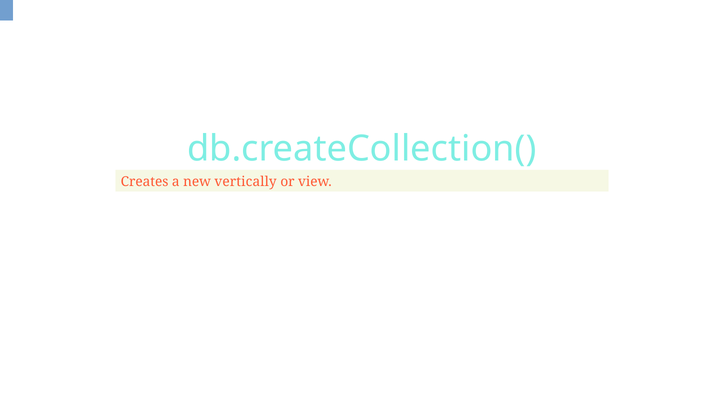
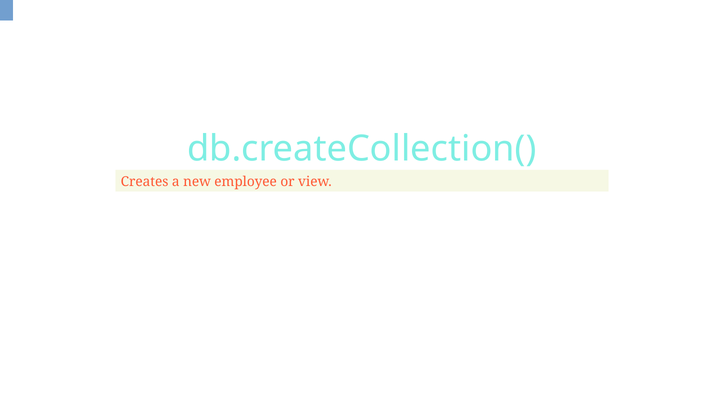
vertically: vertically -> employee (246, 182)
